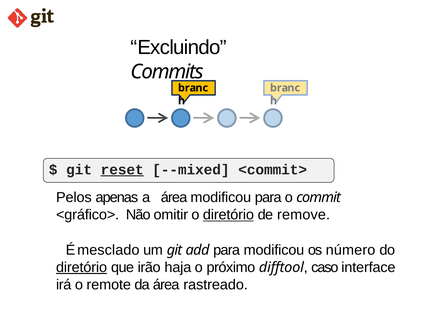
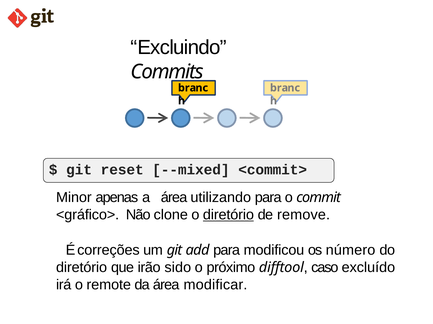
reset underline: present -> none (122, 170)
Pelos: Pelos -> Minor (74, 198)
área modificou: modificou -> utilizando (221, 198)
omitir: omitir -> clone (171, 215)
mesclado: mesclado -> correções (108, 251)
diretório underline: present -> none (82, 268)
haja: haja -> sido (178, 268)
interface: interface -> excluído (368, 268)
rastreado: rastreado -> modificar (215, 285)
